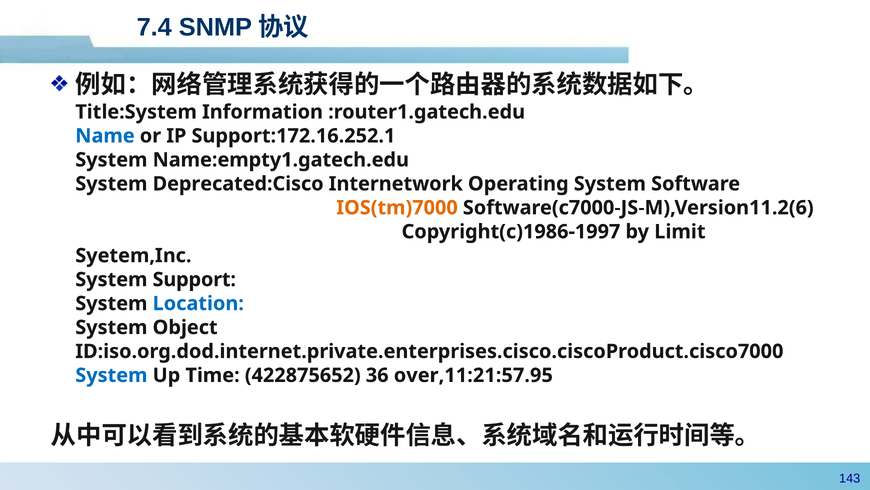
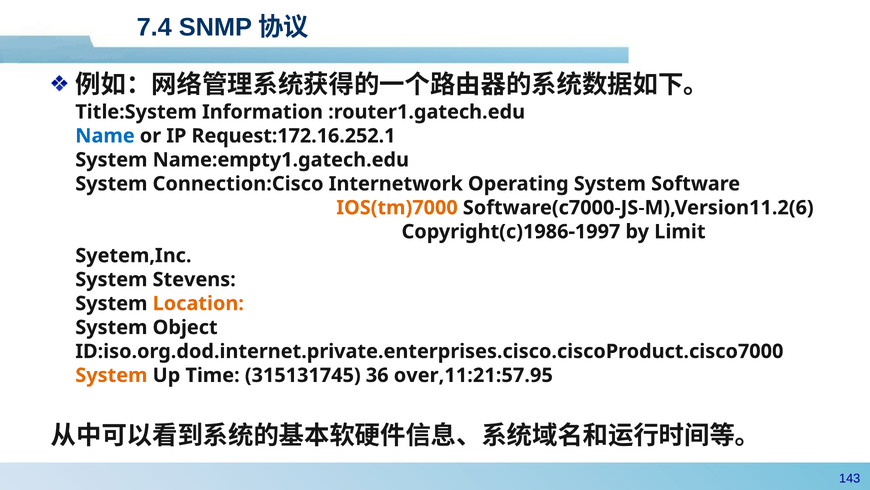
Support:172.16.252.1: Support:172.16.252.1 -> Request:172.16.252.1 (293, 136)
Deprecated:Cisco: Deprecated:Cisco -> Connection:Cisco (238, 184)
Support: Support -> Stevens (194, 279)
Location colour: blue -> orange (198, 303)
System colour: blue -> orange (111, 375)
422875652: 422875652 -> 315131745 (303, 375)
